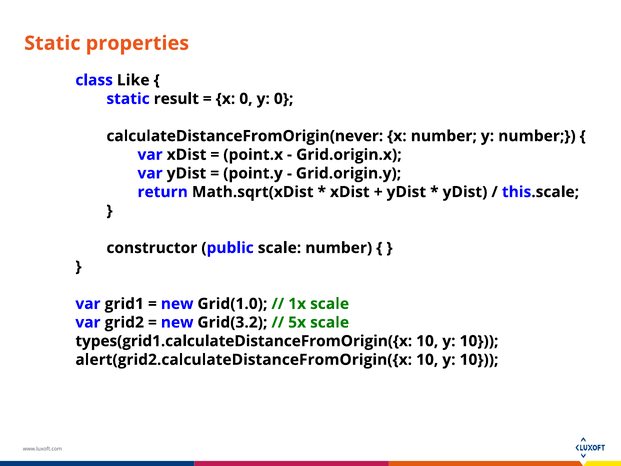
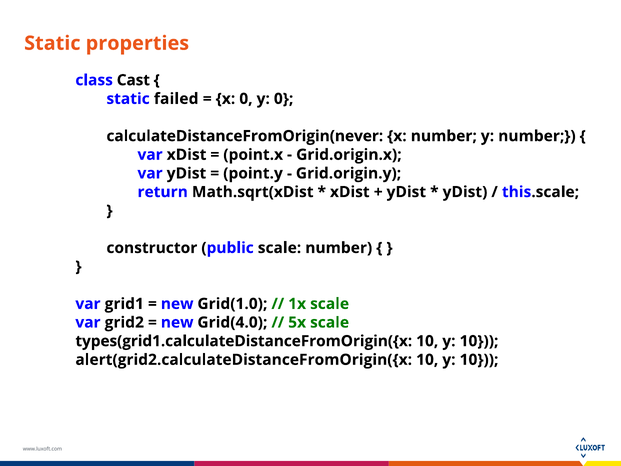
Like: Like -> Cast (133, 80)
result: result -> failed (176, 99)
Grid(3.2: Grid(3.2 -> Grid(4.0 (232, 322)
